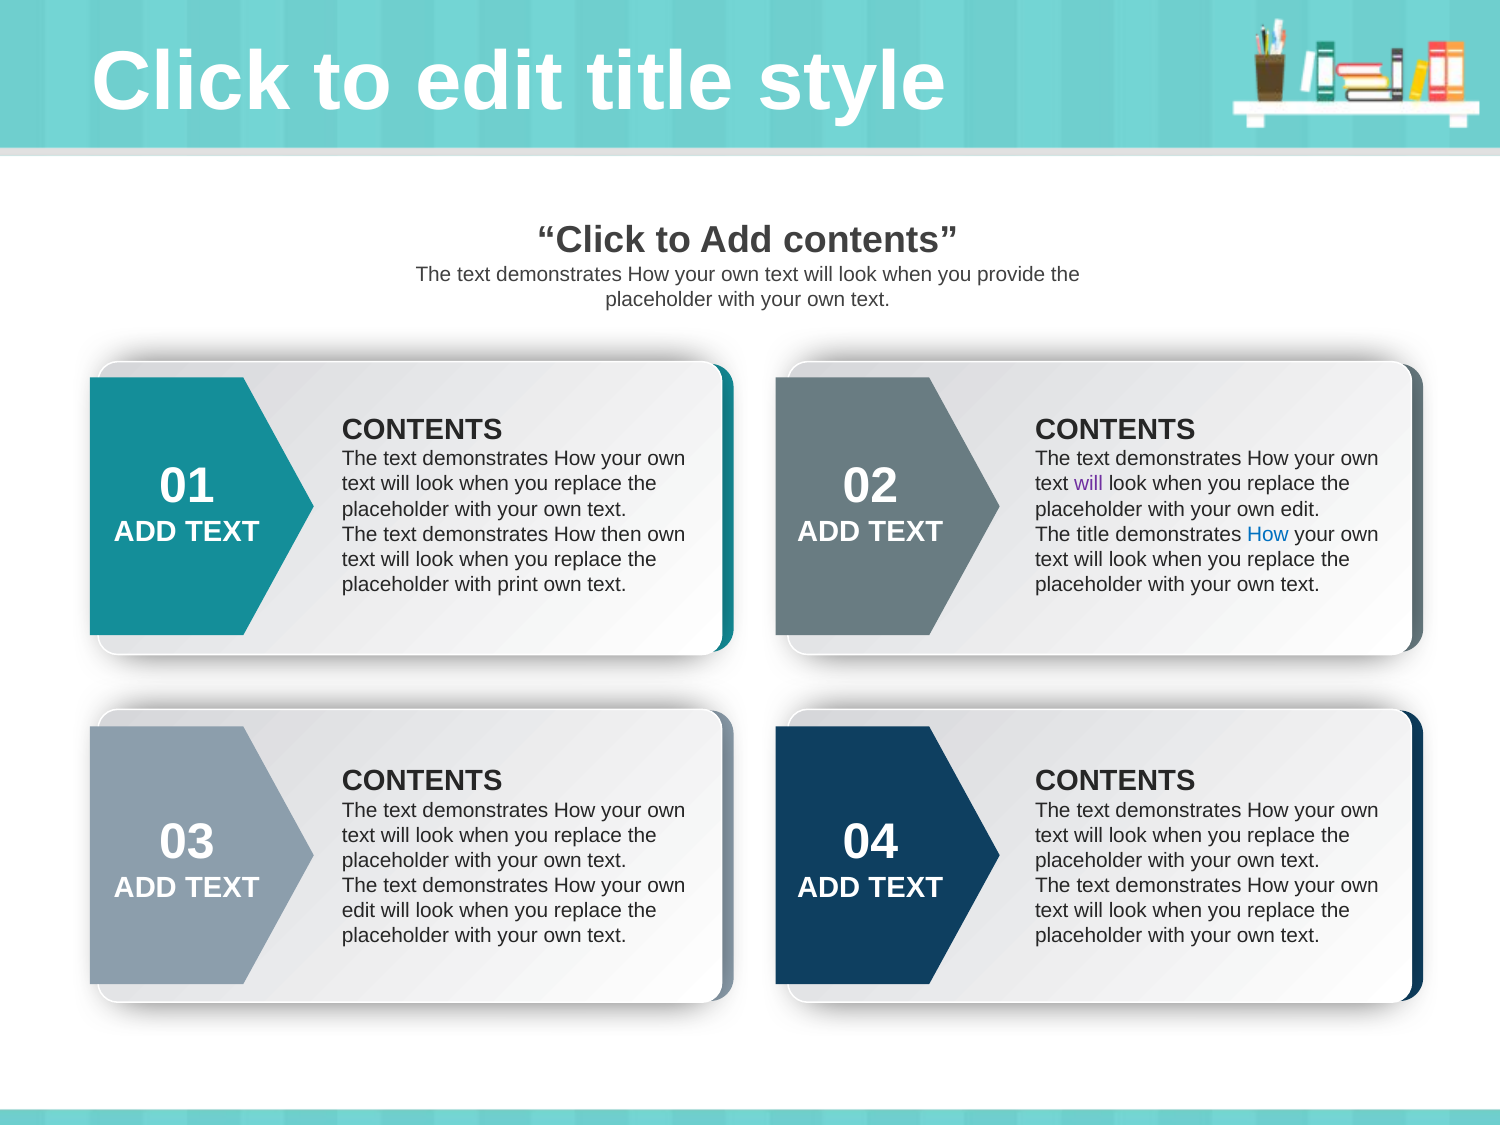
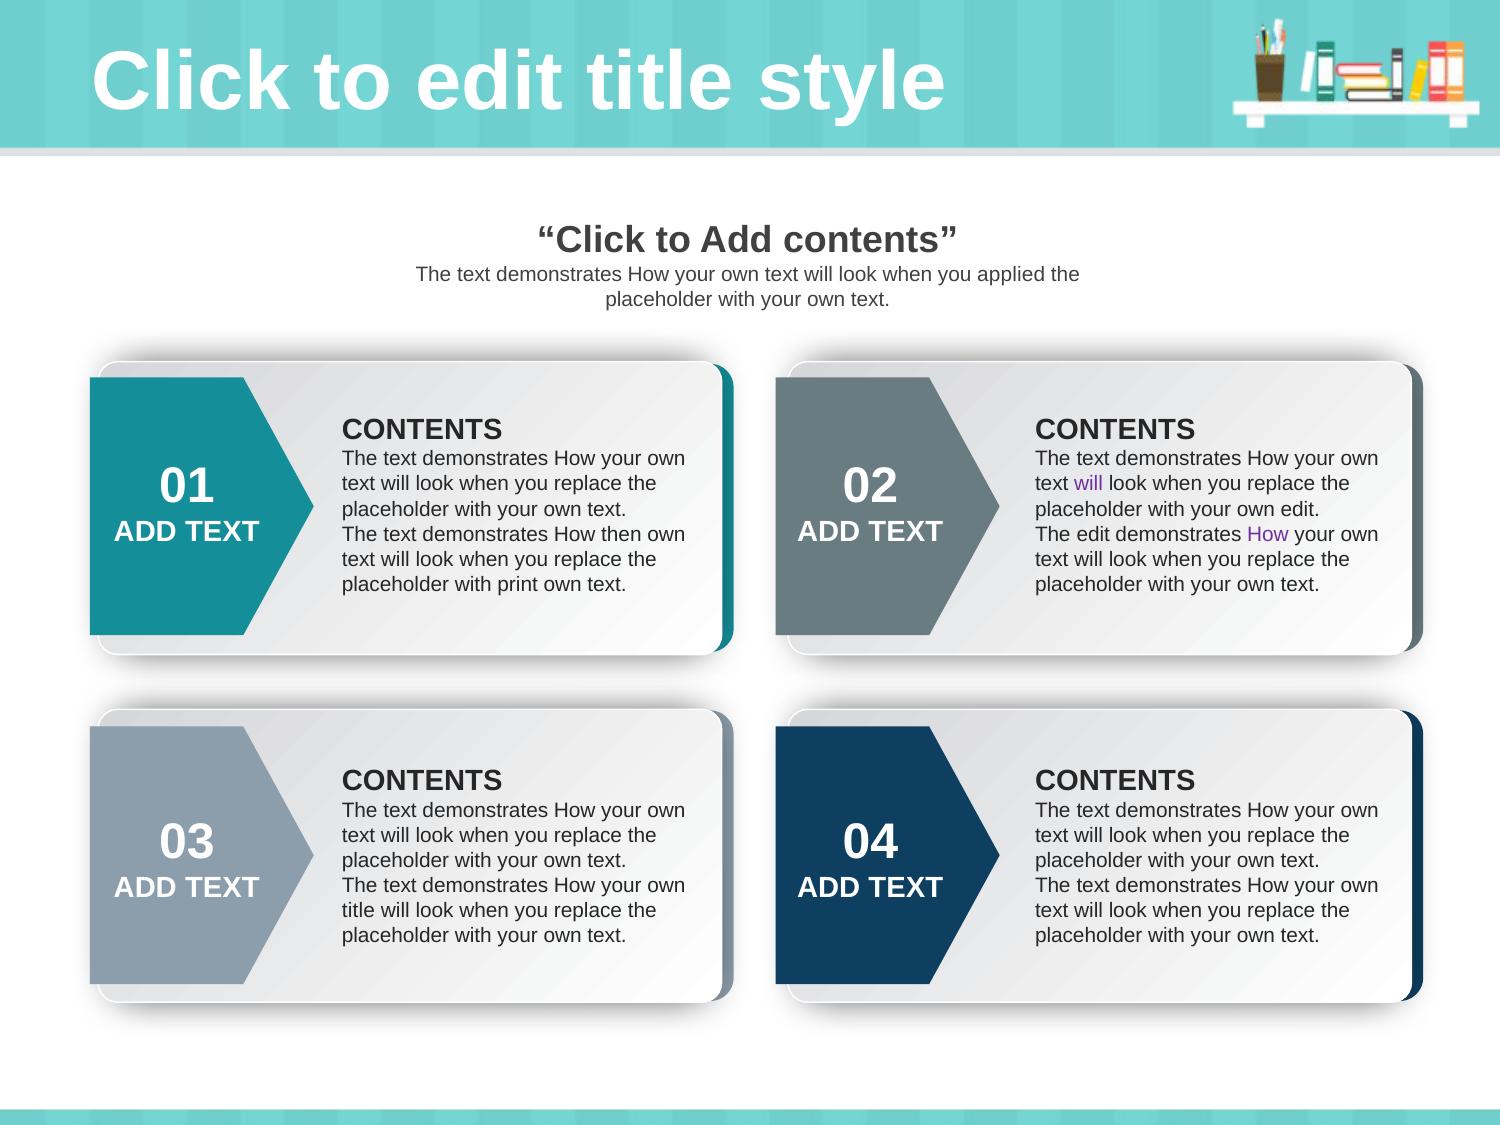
provide: provide -> applied (1011, 274)
The title: title -> edit (1093, 534)
How colour: blue -> purple (1268, 534)
edit: edit -> title (358, 911)
